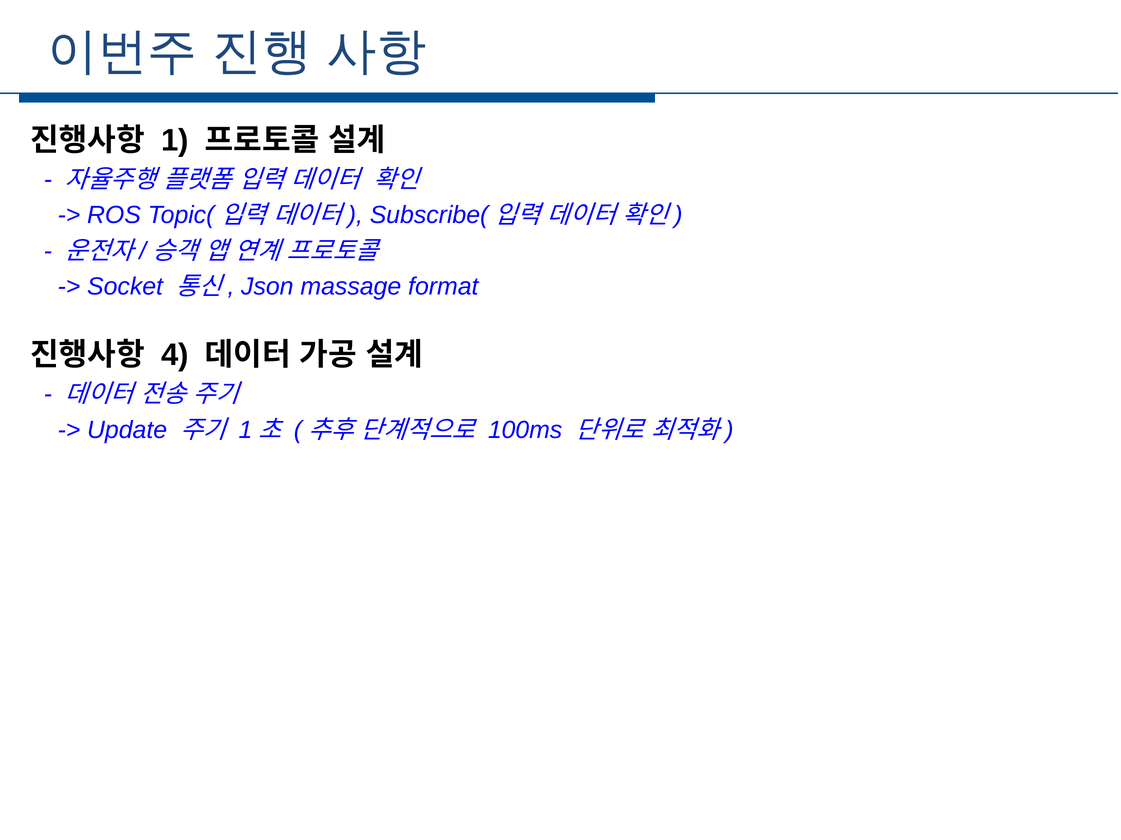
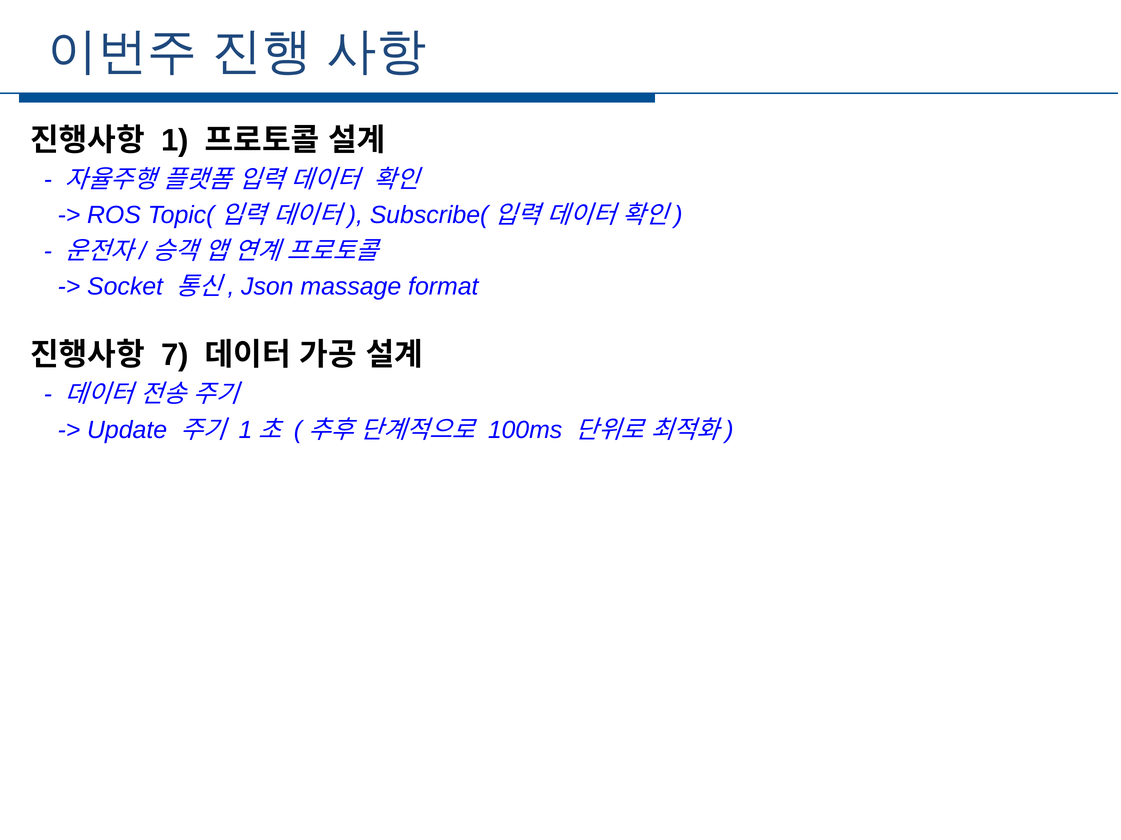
4: 4 -> 7 (175, 355)
